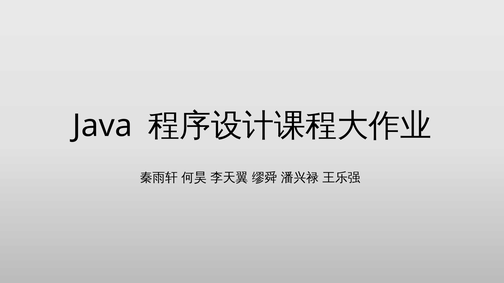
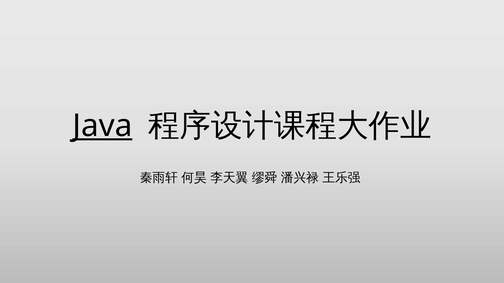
Java underline: none -> present (102, 126)
